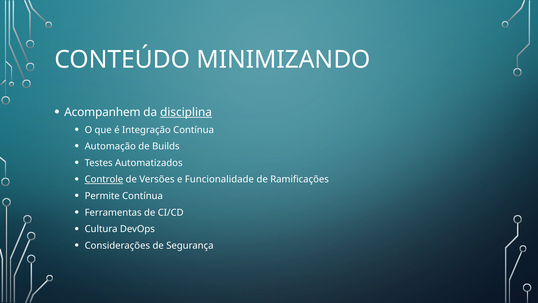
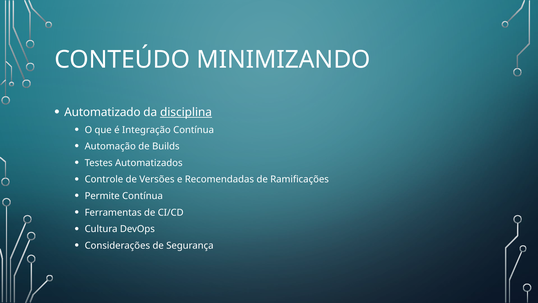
Acompanhem: Acompanhem -> Automatizado (102, 112)
Controle underline: present -> none (104, 179)
Funcionalidade: Funcionalidade -> Recomendadas (219, 179)
